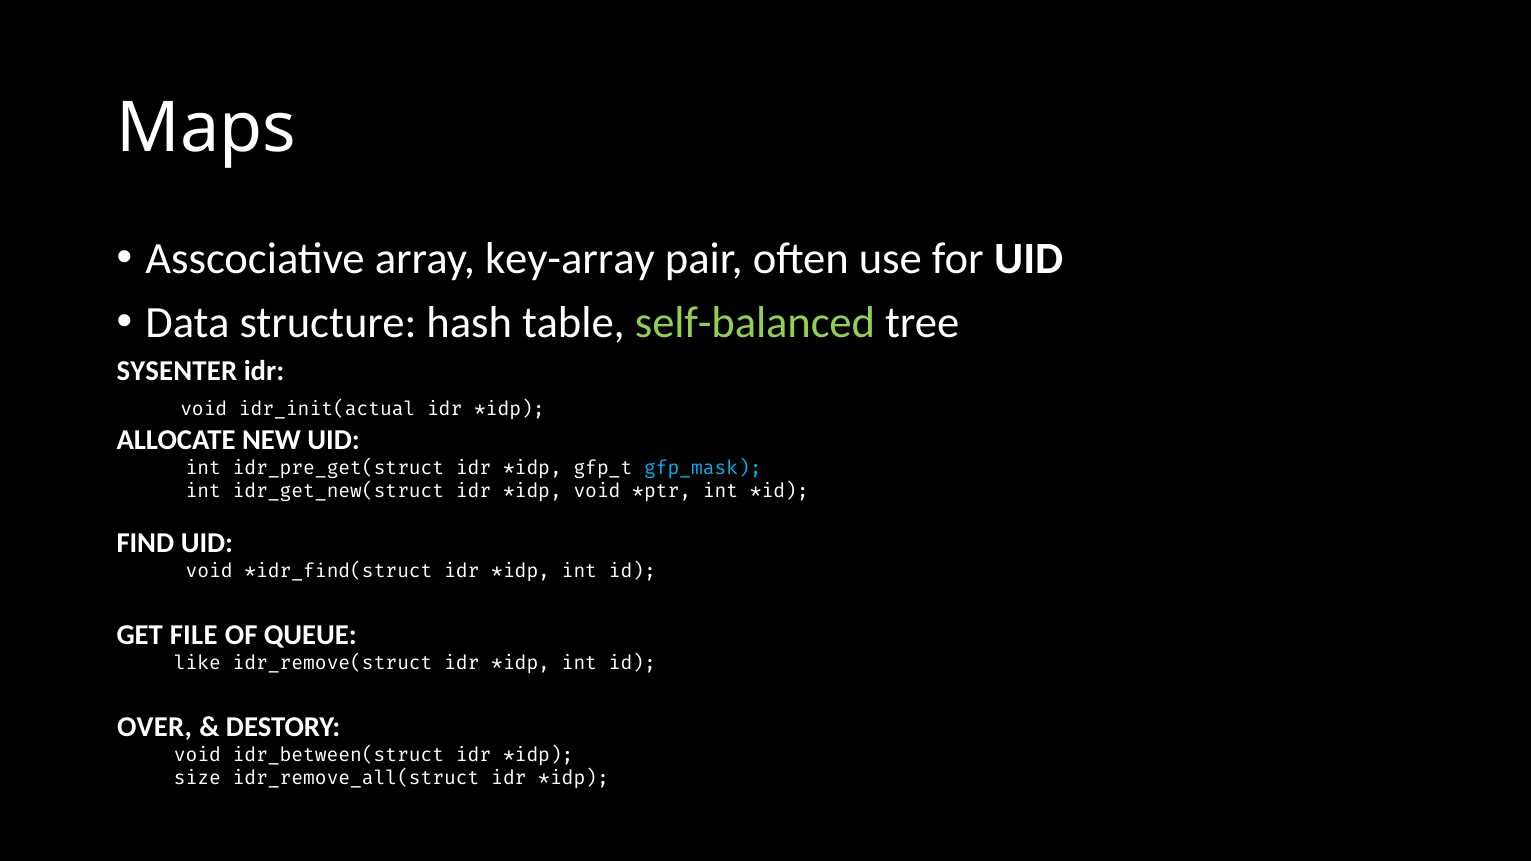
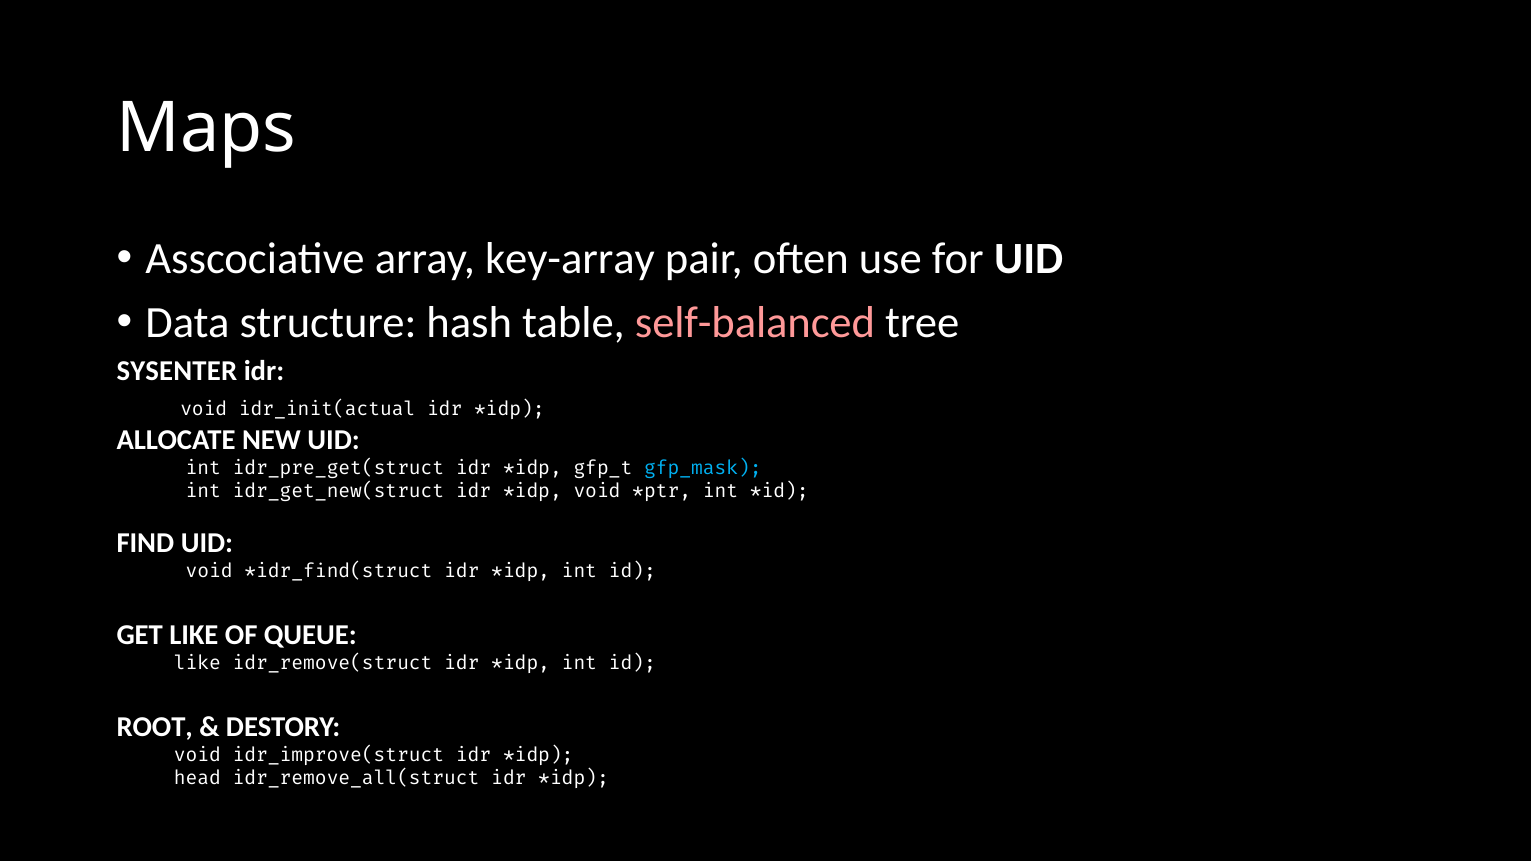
self-balanced colour: light green -> pink (755, 323)
GET FILE: FILE -> LIKE (194, 635)
OVER: OVER -> ROOT (155, 727)
idr_between(struct: idr_between(struct -> idr_improve(struct (338, 755)
size: size -> head (197, 778)
